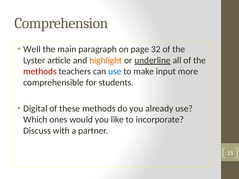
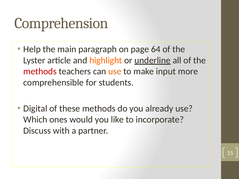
Well: Well -> Help (32, 49)
32: 32 -> 64 (156, 49)
use colour: blue -> orange (115, 71)
